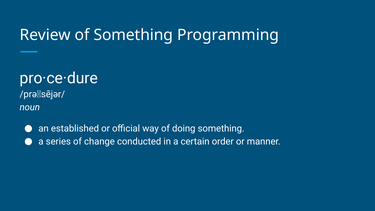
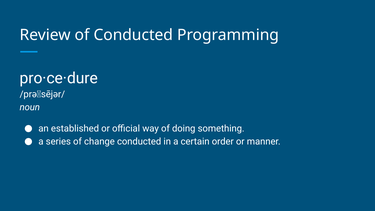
of Something: Something -> Conducted (133, 35)
